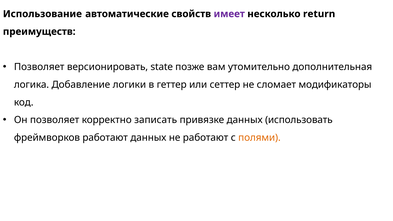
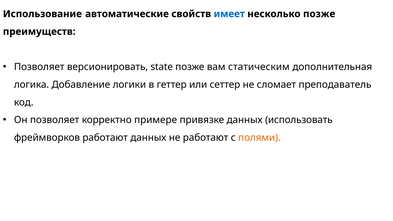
имеет colour: purple -> blue (229, 14)
несколько return: return -> позже (319, 14)
утомительно: утомительно -> статическим (259, 67)
модификаторы: модификаторы -> преподаватель (335, 85)
записать: записать -> примере (156, 120)
